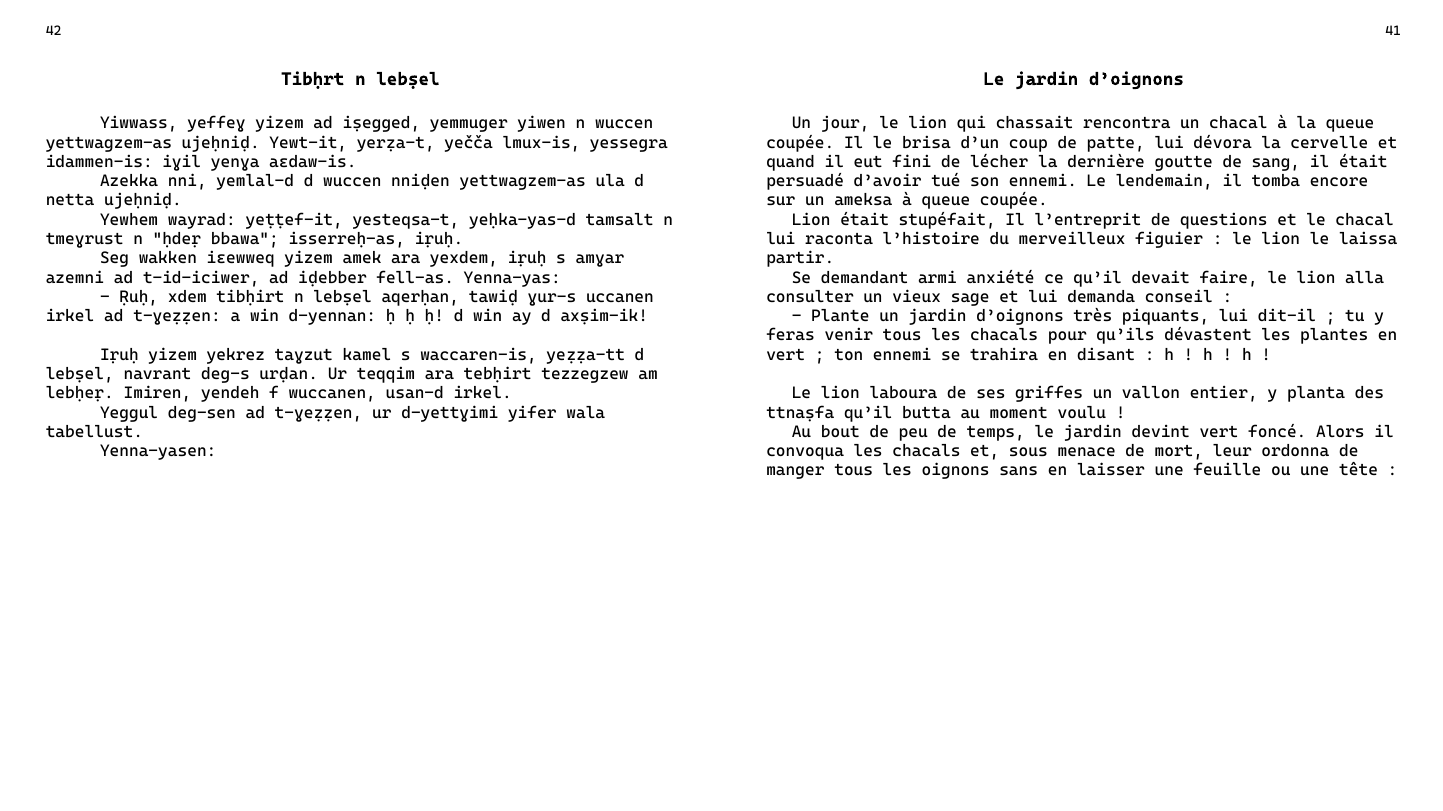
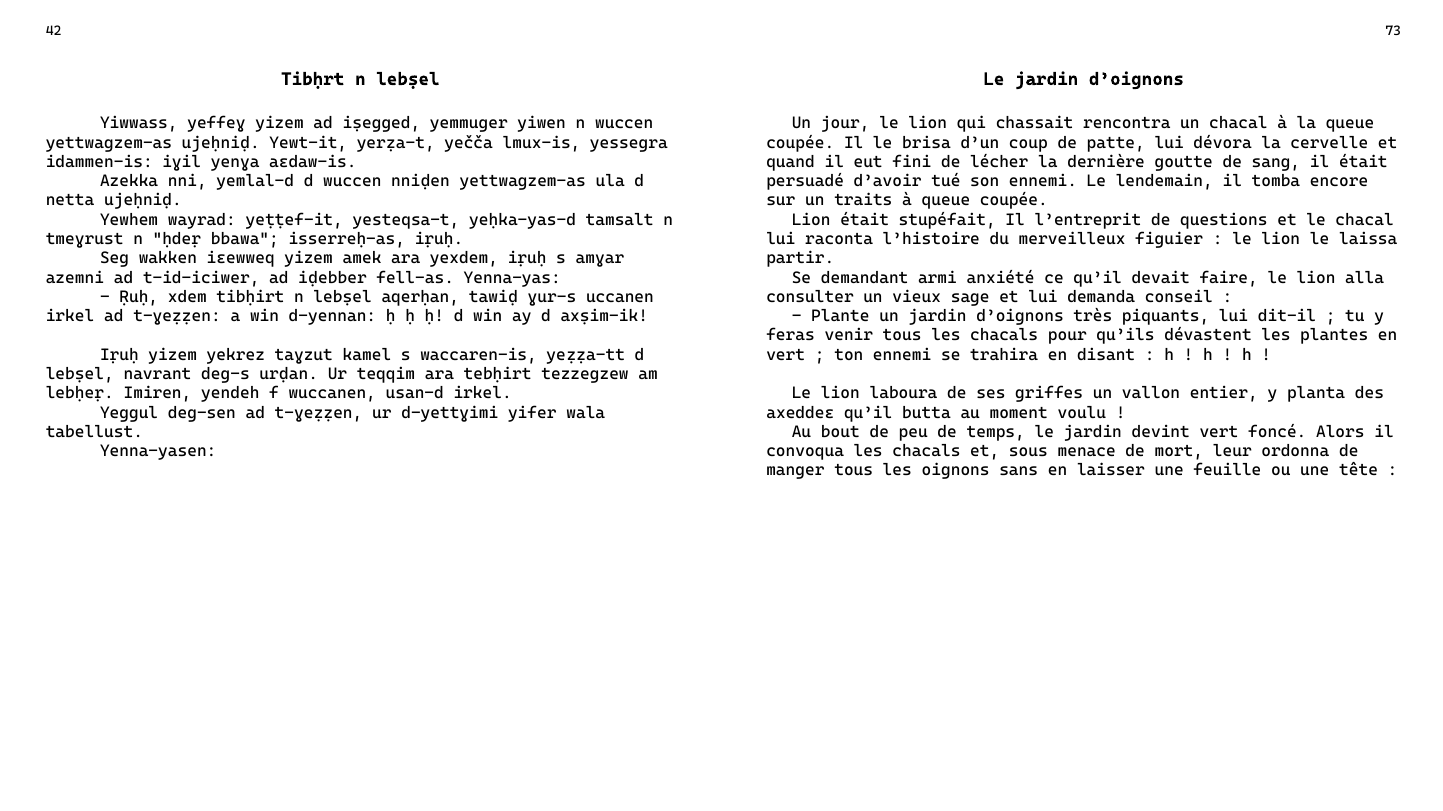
41: 41 -> 73 (1393, 31)
ameksa: ameksa -> traits (863, 201)
ttnaṣfa: ttnaṣfa -> axeddeɛ (800, 413)
